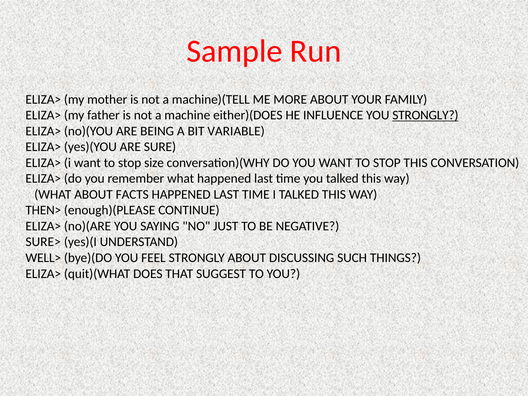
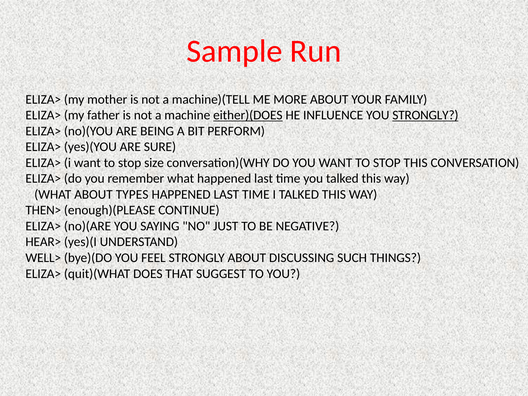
either)(DOES underline: none -> present (248, 115)
VARIABLE: VARIABLE -> PERFORM (236, 131)
FACTS: FACTS -> TYPES (132, 194)
SURE>: SURE> -> HEAR> (43, 242)
